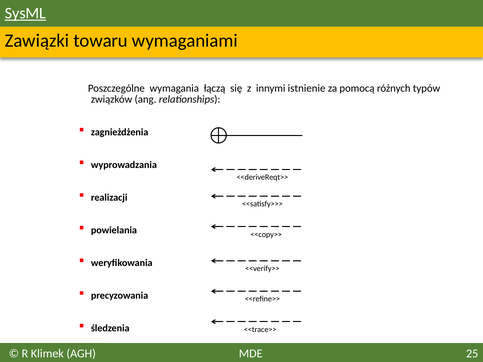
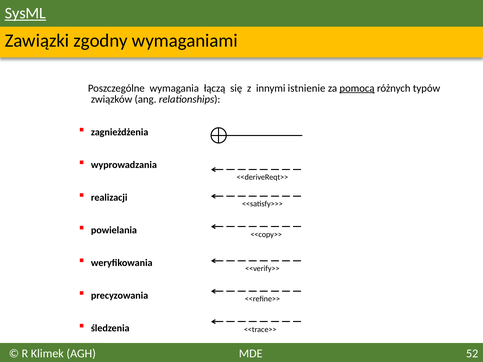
towaru: towaru -> zgodny (101, 41)
pomocą underline: none -> present (357, 88)
25: 25 -> 52 (472, 354)
